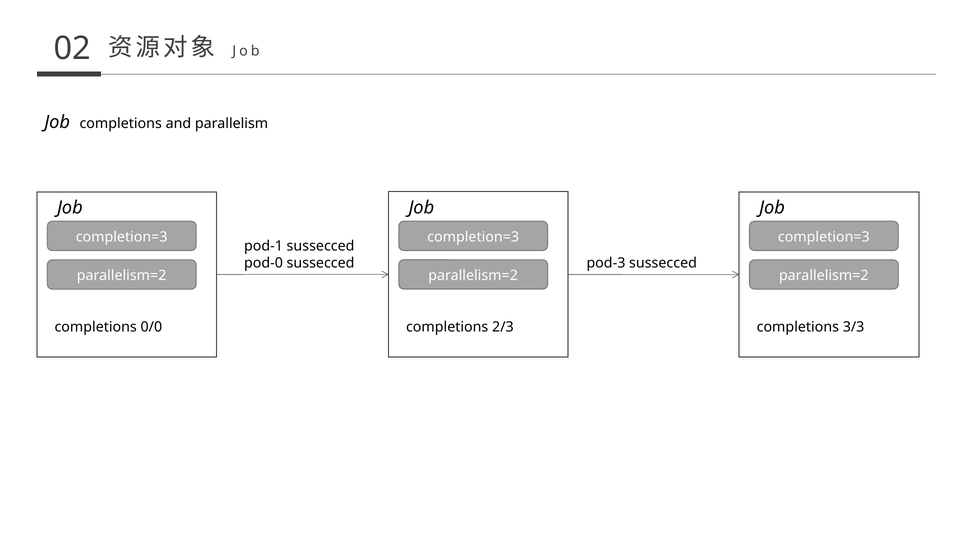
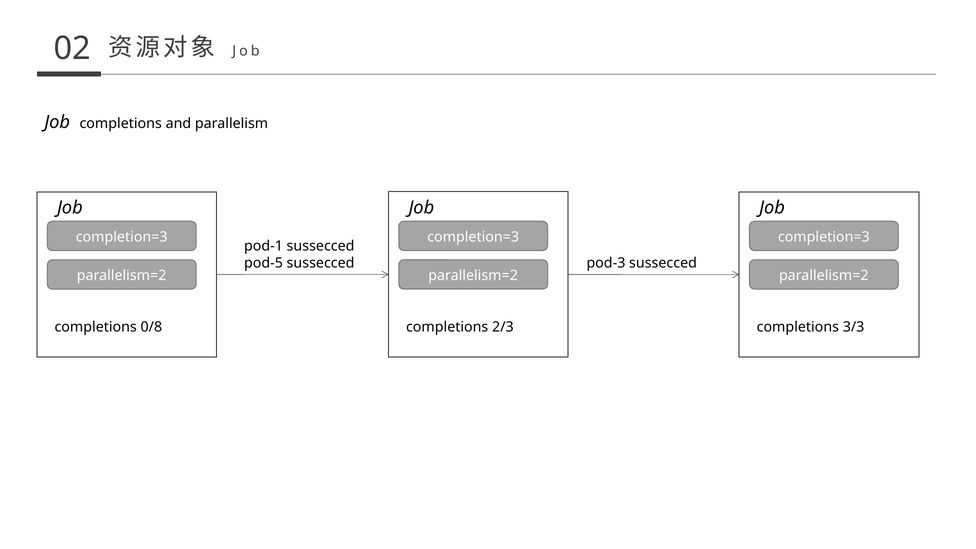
pod-0: pod-0 -> pod-5 (264, 263)
0/0: 0/0 -> 0/8 (151, 327)
